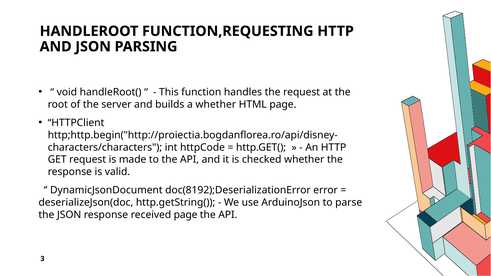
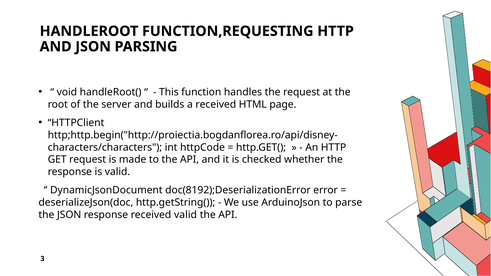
a whether: whether -> received (216, 104)
received page: page -> valid (185, 215)
